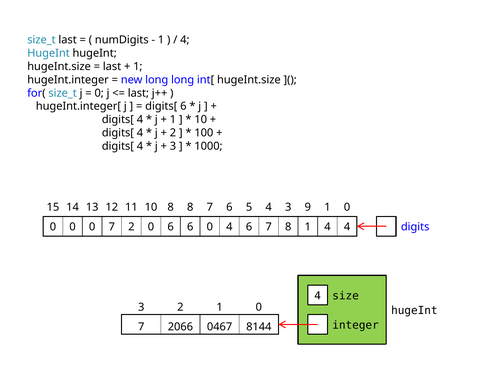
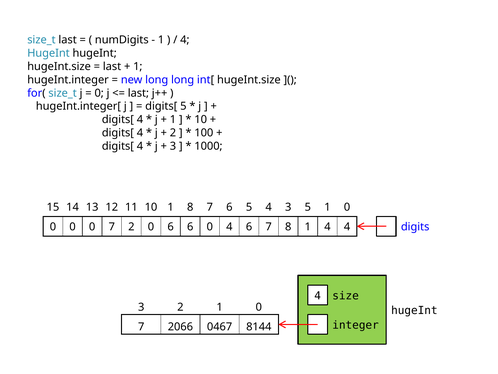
digits[ 6: 6 -> 5 (183, 106)
10 8: 8 -> 1 (171, 207)
3 9: 9 -> 5 (308, 207)
